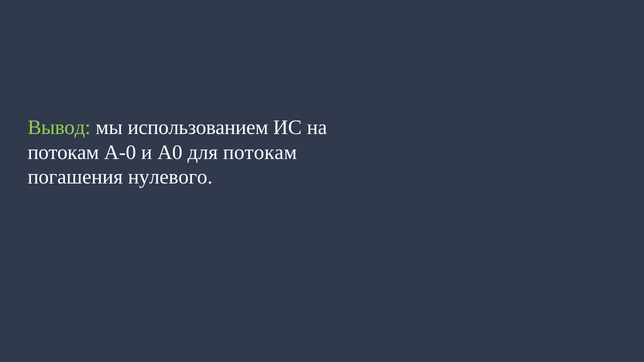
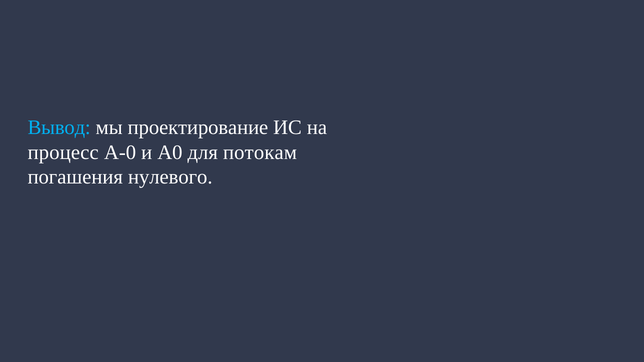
Вывод colour: light green -> light blue (59, 128)
использованием: использованием -> проектирование (198, 128)
потокам: потокам -> процесс (63, 152)
